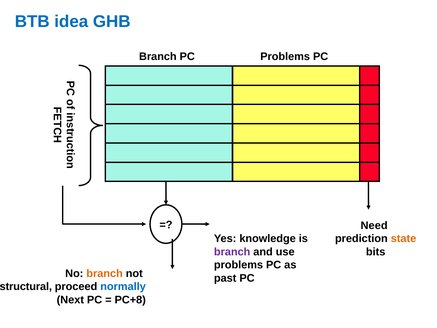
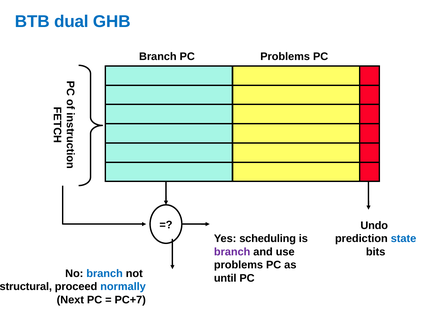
idea: idea -> dual (71, 22)
Need: Need -> Undo (374, 225)
knowledge: knowledge -> scheduling (268, 239)
state colour: orange -> blue (404, 239)
branch colour: orange -> blue (105, 273)
past: past -> until (225, 278)
PC+8: PC+8 -> PC+7 (130, 300)
